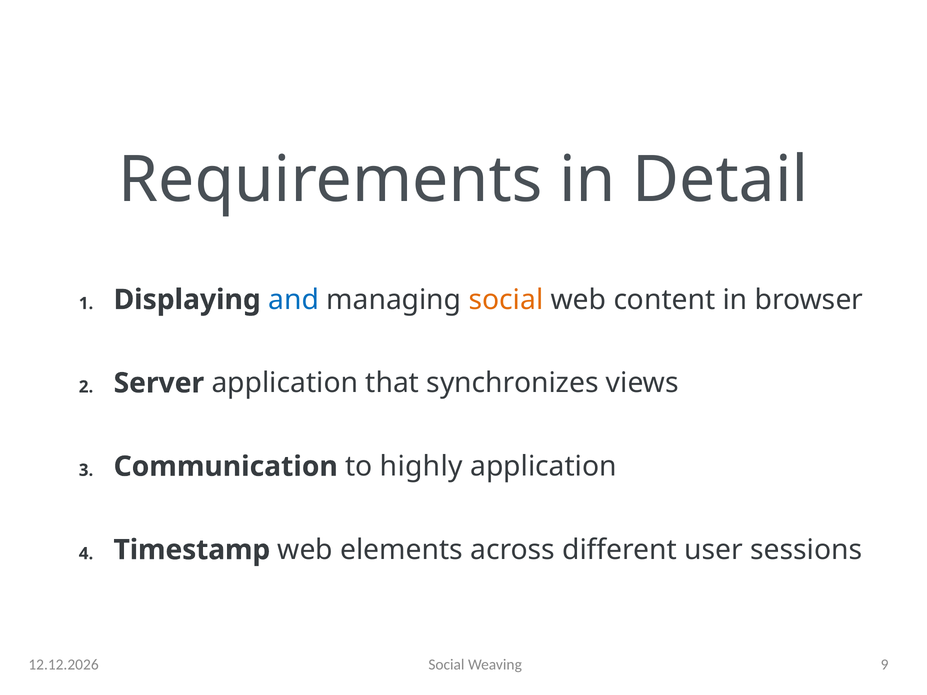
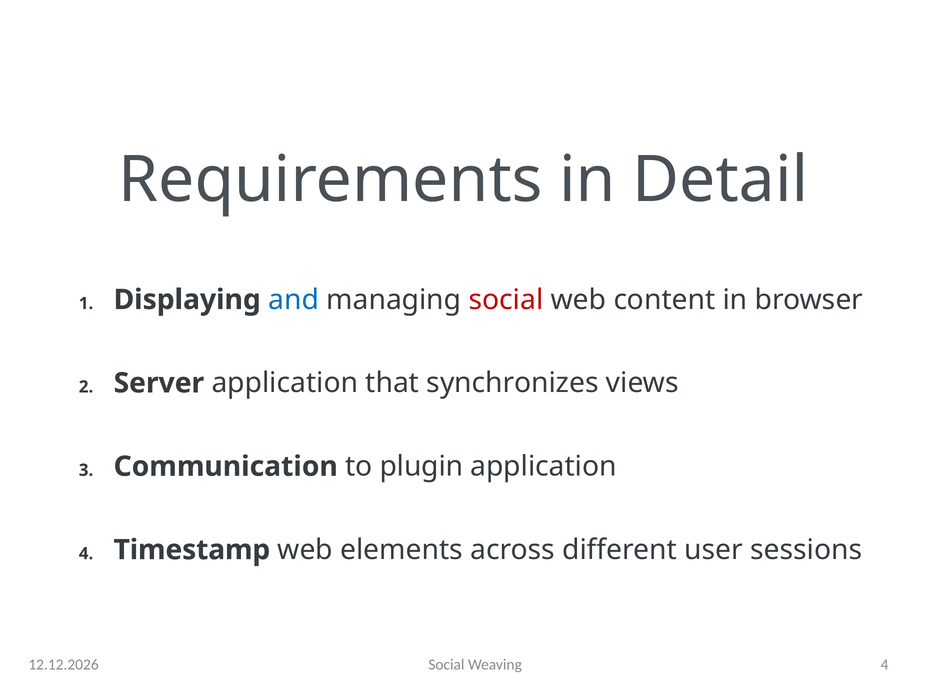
social colour: orange -> red (506, 300)
highly: highly -> plugin (421, 467)
Weaving 9: 9 -> 4 (885, 665)
